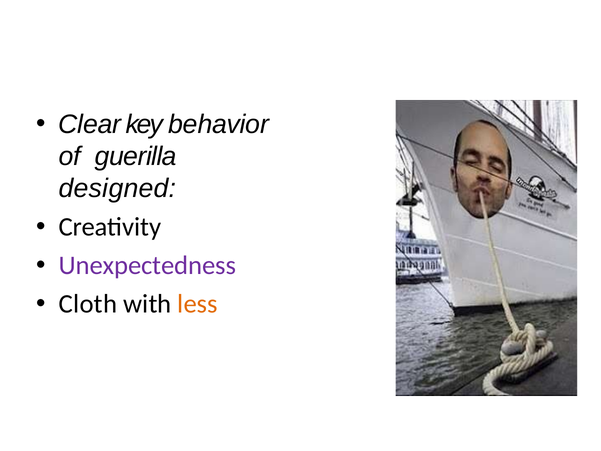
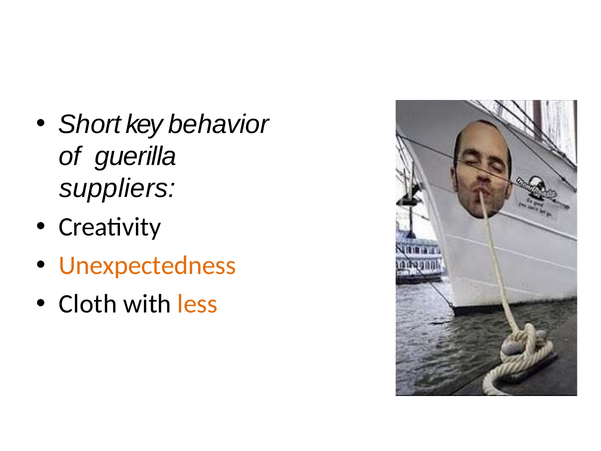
Clear: Clear -> Short (90, 124)
designed: designed -> suppliers (117, 189)
Unexpectedness colour: purple -> orange (147, 265)
